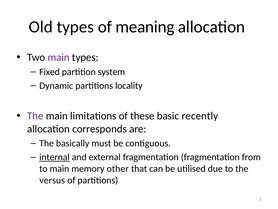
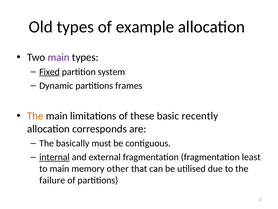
meaning: meaning -> example (145, 27)
Fixed underline: none -> present (49, 72)
locality: locality -> frames (129, 85)
The colour: purple -> orange (35, 116)
from: from -> least (251, 157)
versus: versus -> failure (52, 180)
